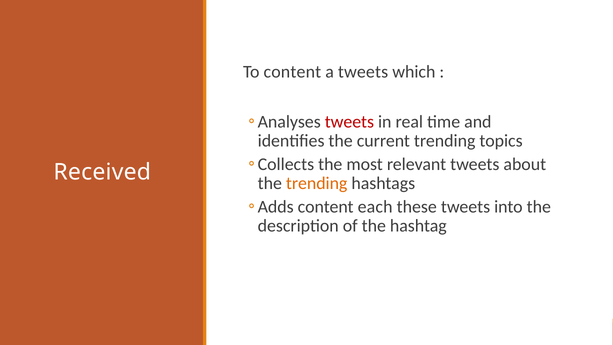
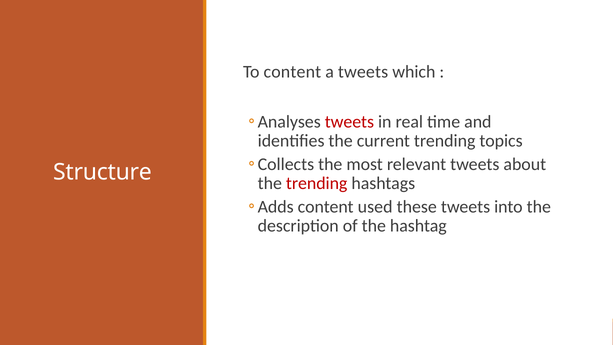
Received: Received -> Structure (102, 172)
trending colour: orange -> red (317, 183)
each: each -> used (375, 206)
